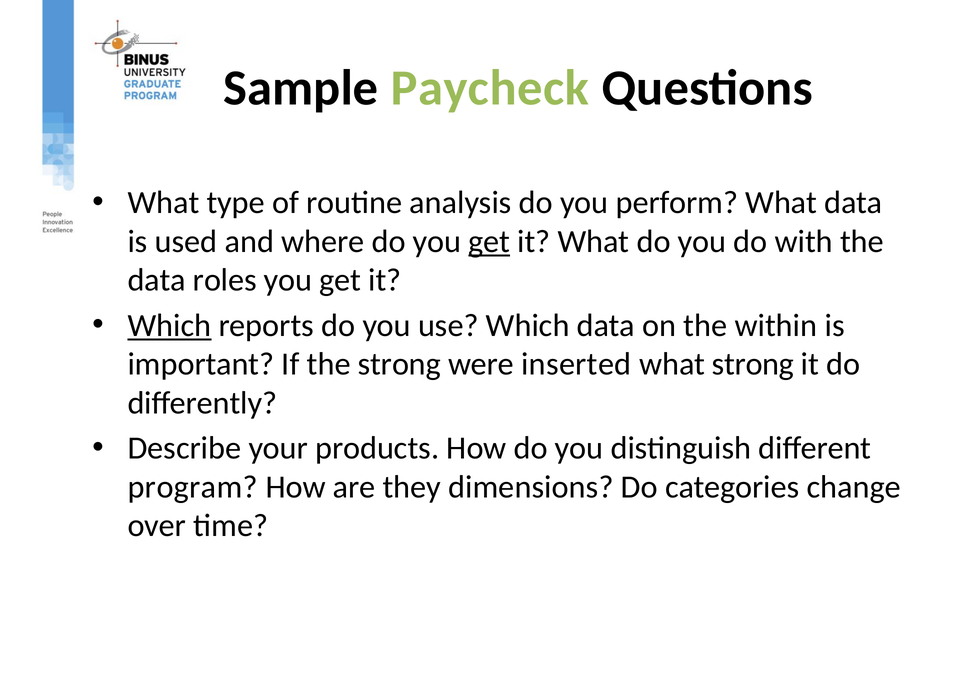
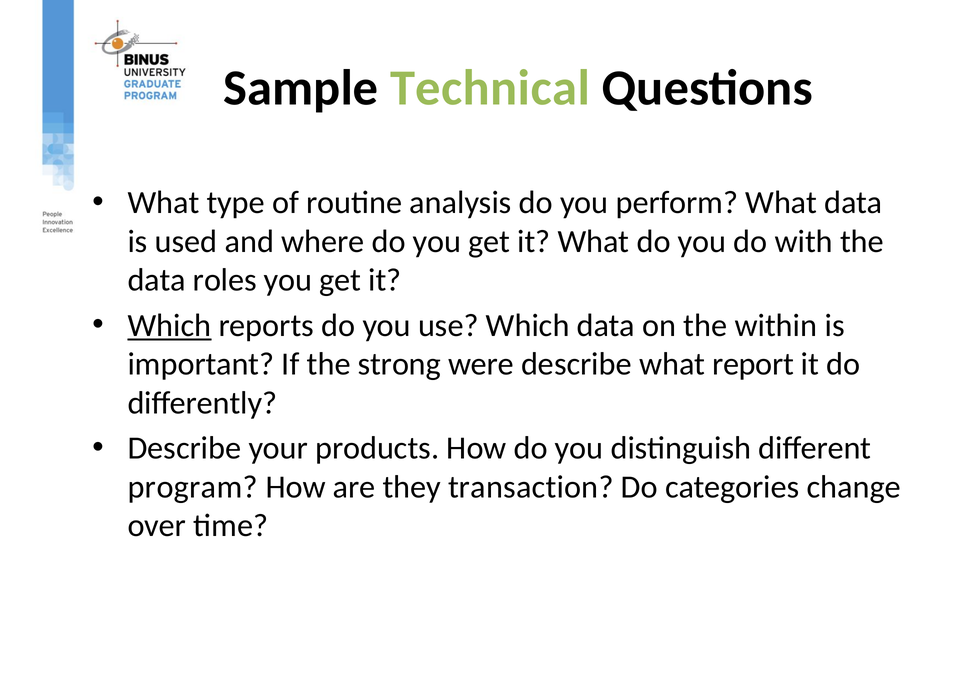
Paycheck: Paycheck -> Technical (490, 88)
get underline: present -> none (489, 241)
were inserted: inserted -> describe (576, 364)
what strong: strong -> report (753, 364)
dimensions: dimensions -> transaction (531, 487)
